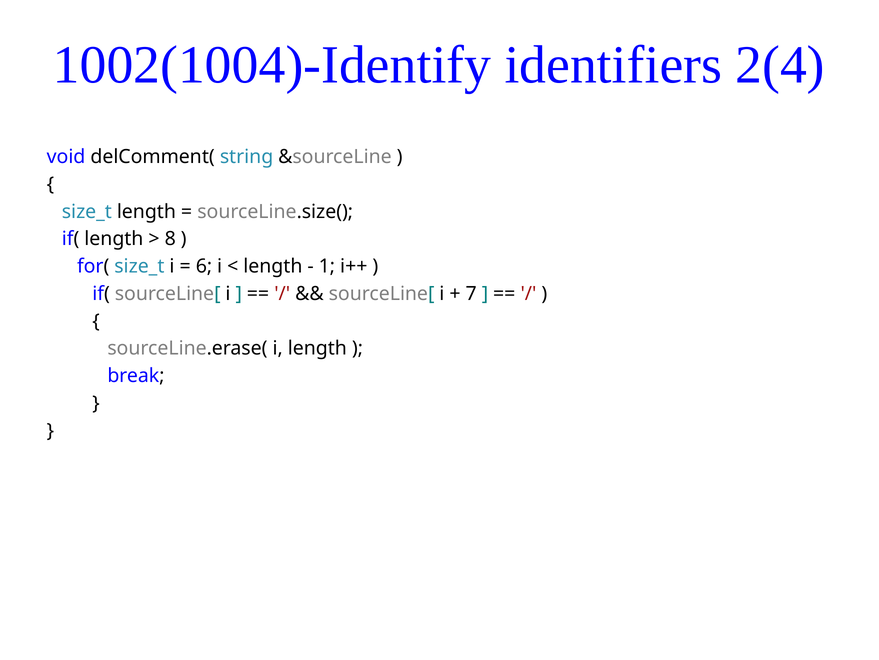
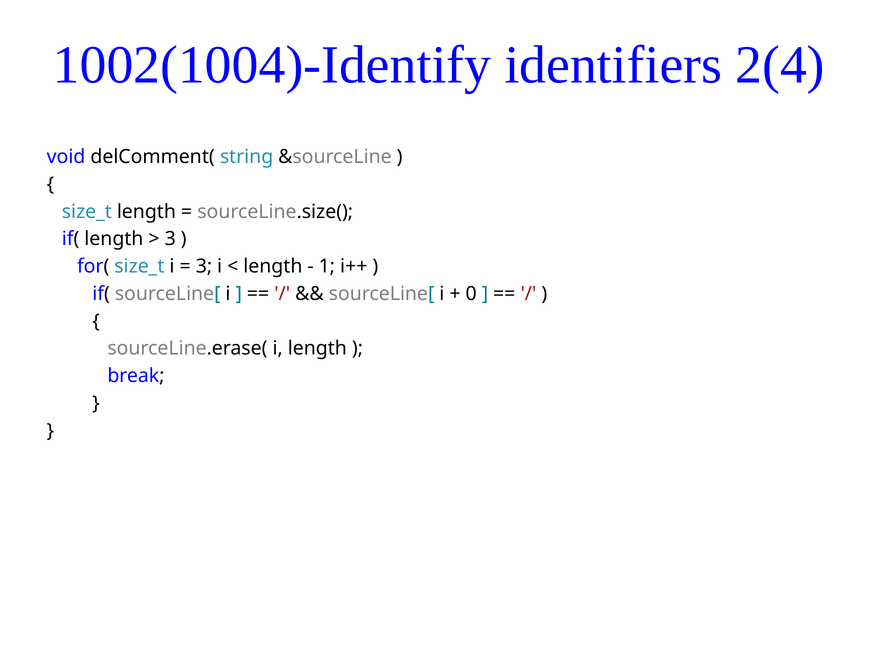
8: 8 -> 3 (170, 239)
6: 6 -> 3 (204, 266)
7: 7 -> 0 (471, 293)
